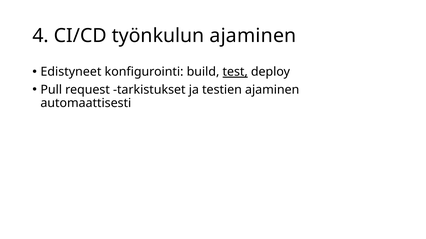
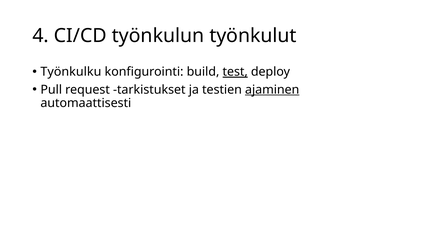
työnkulun ajaminen: ajaminen -> työnkulut (253, 36)
Edistyneet: Edistyneet -> Työnkulku (71, 72)
ajaminen underline: none -> present (272, 90)
